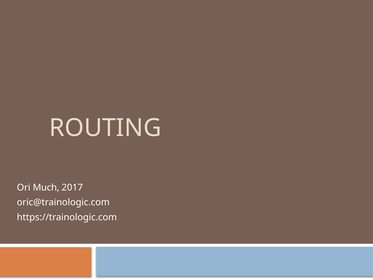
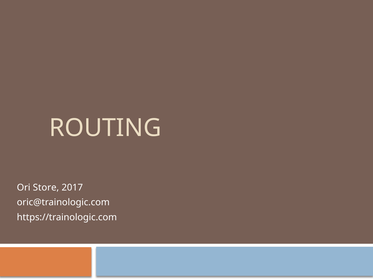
Much: Much -> Store (46, 187)
